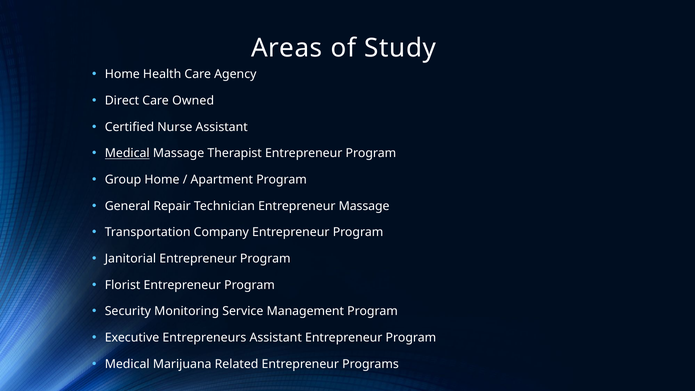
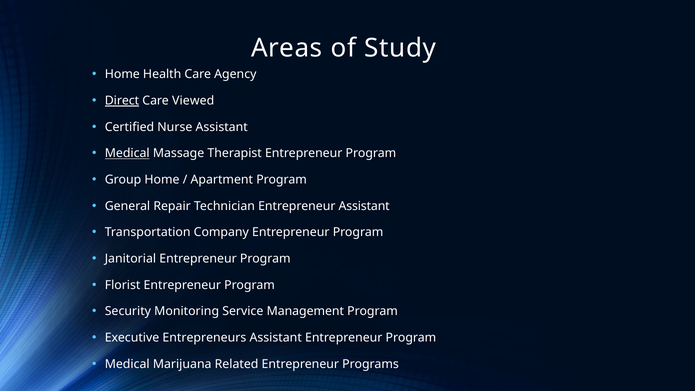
Direct underline: none -> present (122, 101)
Owned: Owned -> Viewed (193, 101)
Entrepreneur Massage: Massage -> Assistant (364, 206)
